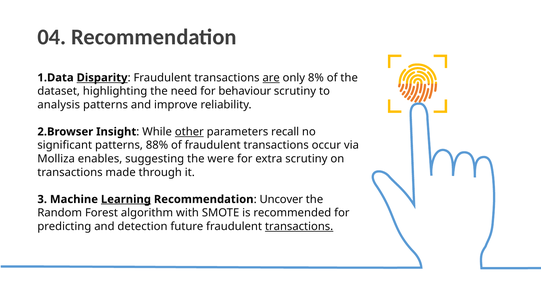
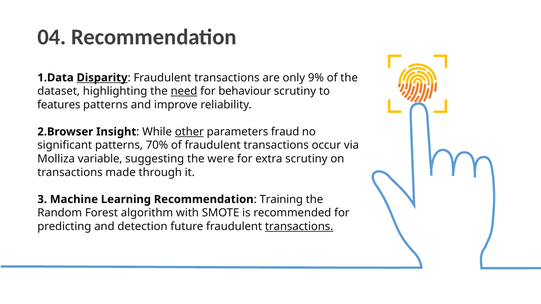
are underline: present -> none (271, 78)
8%: 8% -> 9% (316, 78)
need underline: none -> present (184, 91)
analysis: analysis -> features (59, 105)
recall: recall -> fraud (285, 132)
88%: 88% -> 70% (157, 145)
enables: enables -> variable (100, 159)
Learning underline: present -> none (126, 200)
Uncover: Uncover -> Training (281, 200)
